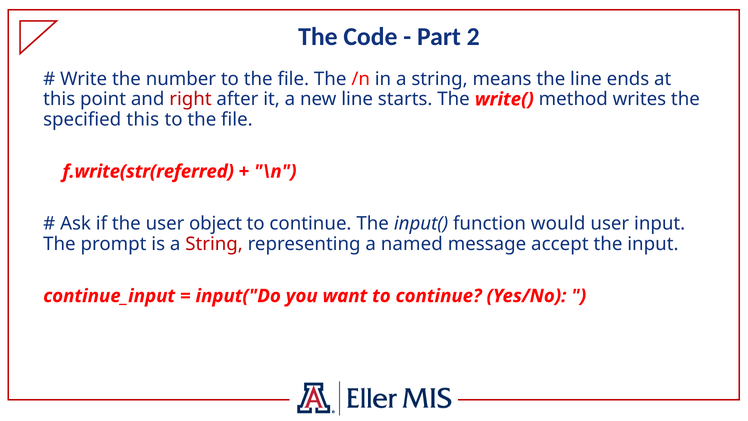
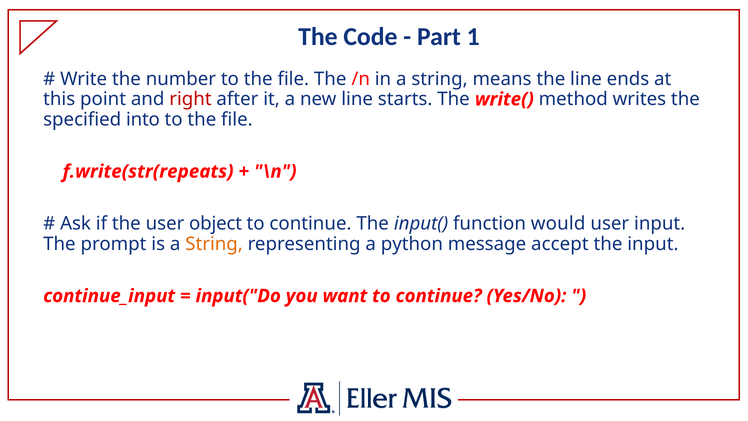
2: 2 -> 1 (473, 37)
specified this: this -> into (143, 119)
f.write(str(referred: f.write(str(referred -> f.write(str(repeats (148, 171)
String colour: red -> orange (214, 244)
named: named -> python (412, 244)
